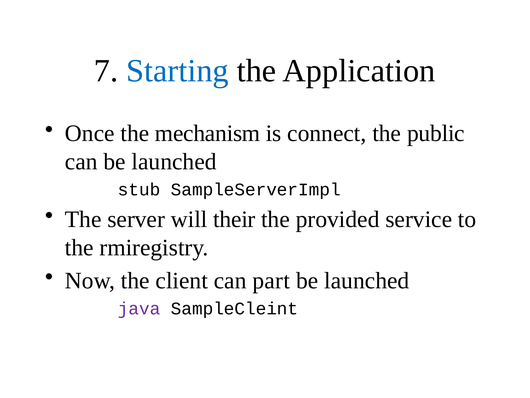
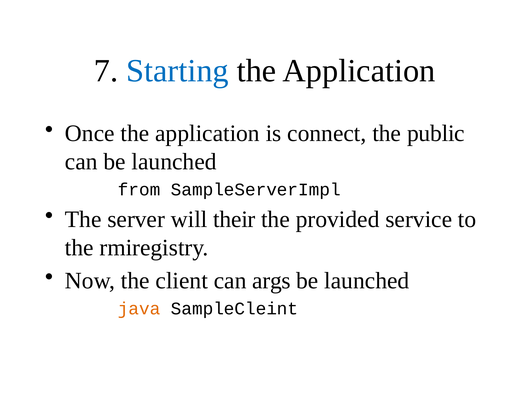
Once the mechanism: mechanism -> application (207, 133)
stub: stub -> from (139, 189)
part: part -> args (271, 281)
java colour: purple -> orange (139, 308)
